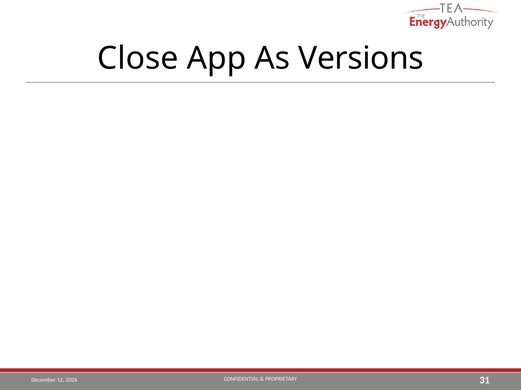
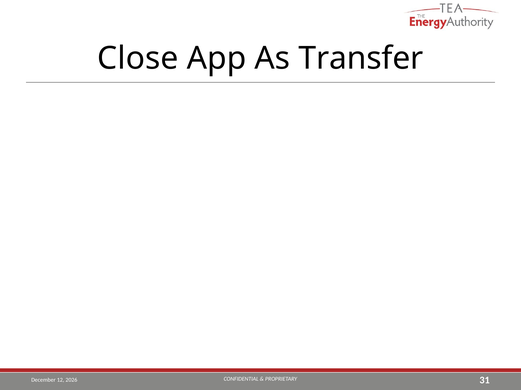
Versions: Versions -> Transfer (361, 58)
